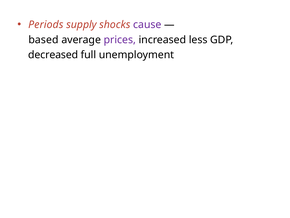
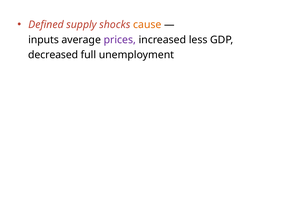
Periods: Periods -> Defined (46, 25)
cause colour: purple -> orange (147, 25)
based: based -> inputs (44, 40)
